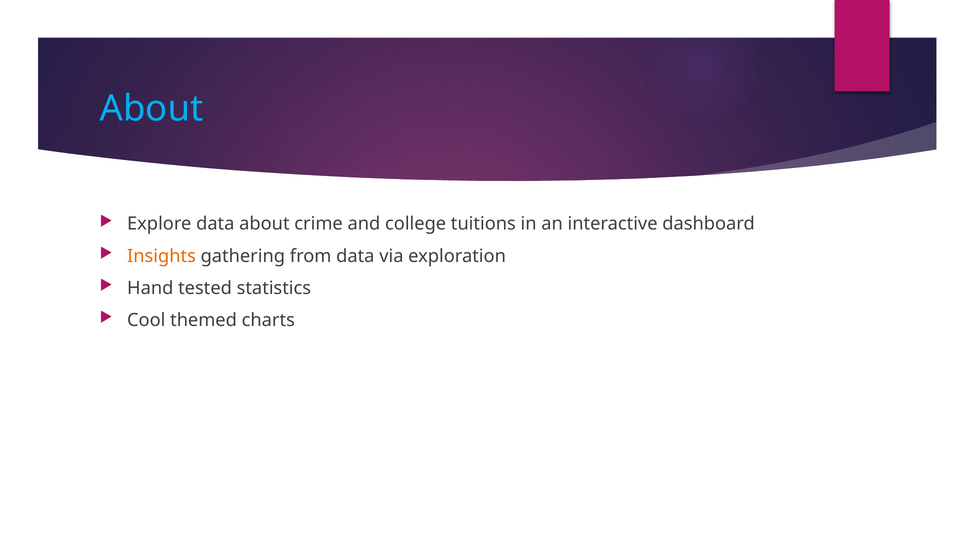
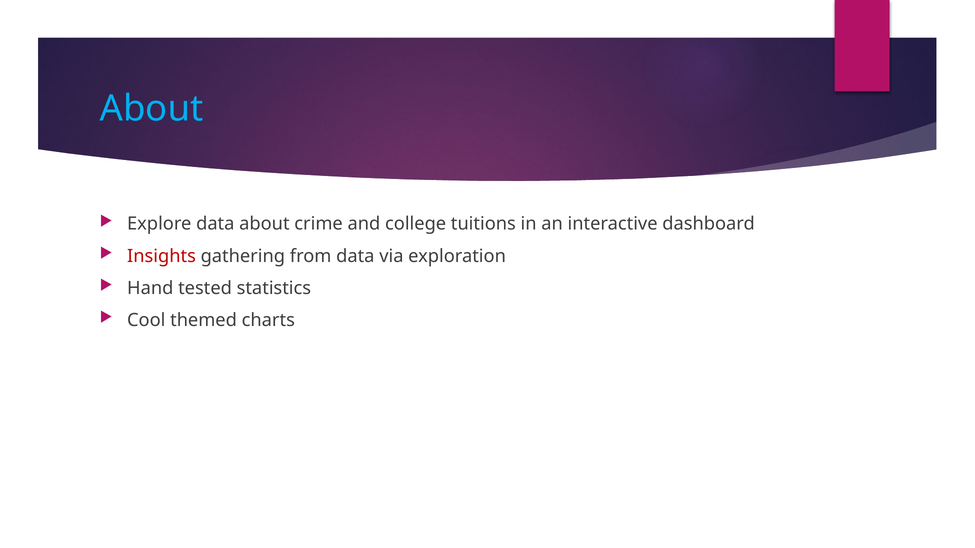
Insights colour: orange -> red (161, 256)
